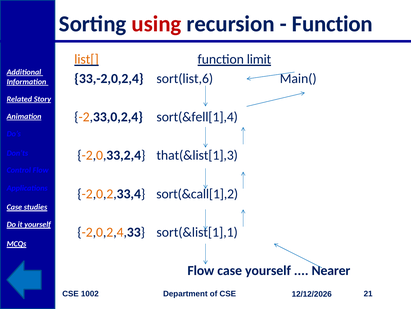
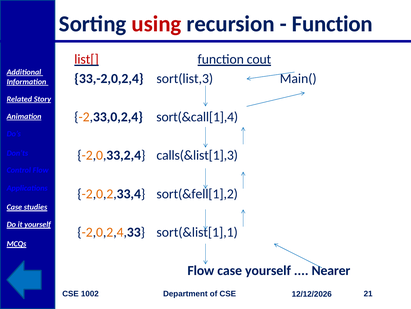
list[ colour: orange -> red (87, 59)
limit: limit -> cout (259, 59)
sort(list,6: sort(list,6 -> sort(list,3 (185, 78)
sort(&fell[1],4: sort(&fell[1],4 -> sort(&call[1],4 (197, 117)
that(&list[1],3: that(&list[1],3 -> calls(&list[1],3 (197, 155)
sort(&call[1],2: sort(&call[1],2 -> sort(&fell[1],2 (197, 193)
